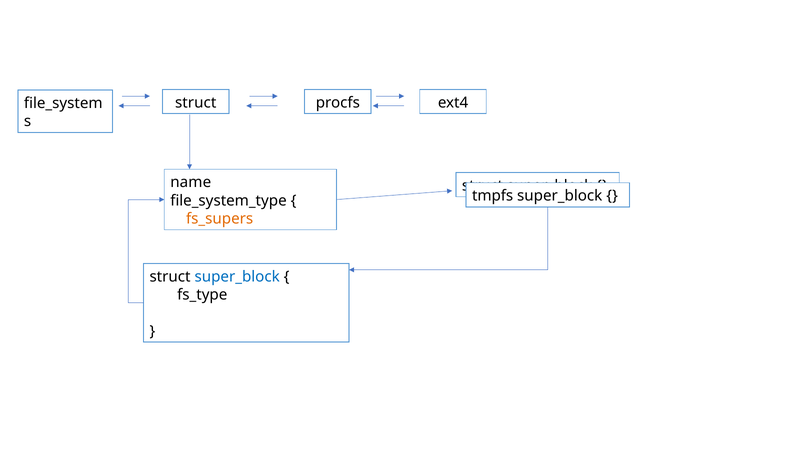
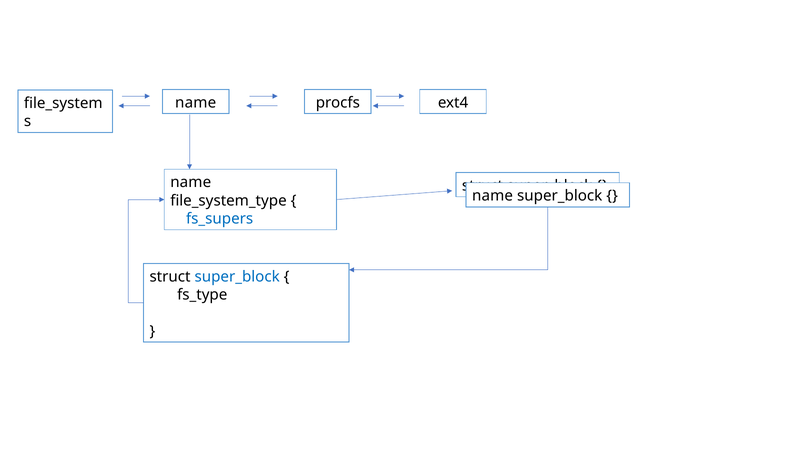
struct: struct -> name (196, 103)
tmpfs: tmpfs -> name (493, 196)
fs_supers colour: orange -> blue (220, 219)
